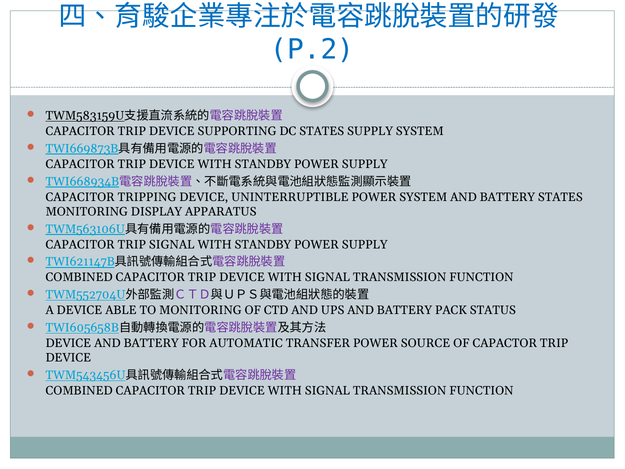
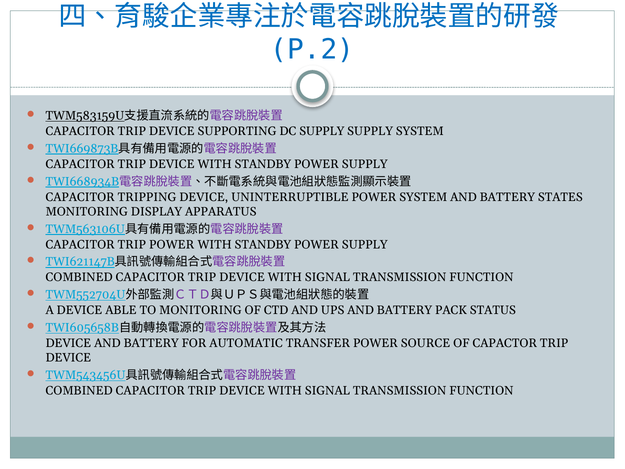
DC STATES: STATES -> SUPPLY (322, 131)
TRIP SIGNAL: SIGNAL -> POWER (172, 244)
